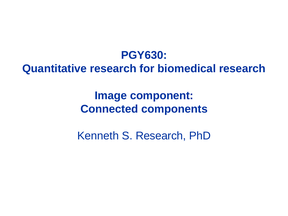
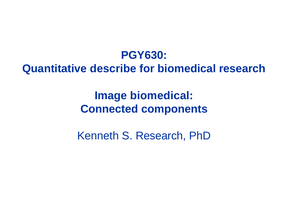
Quantitative research: research -> describe (113, 69)
Image component: component -> biomedical (162, 96)
